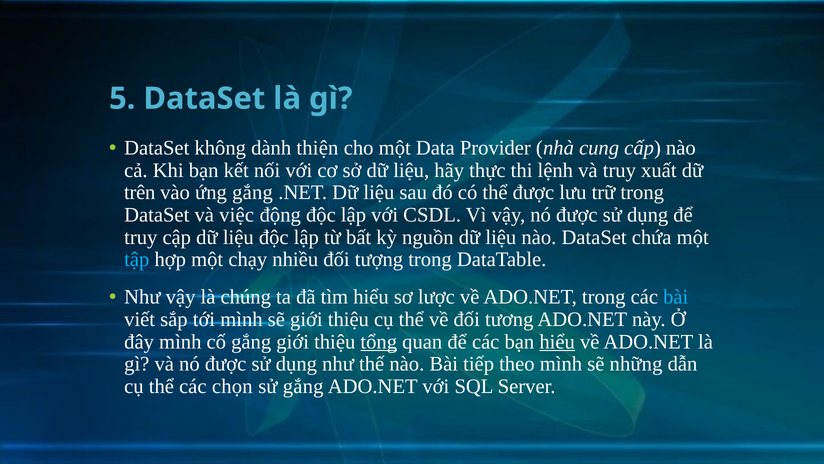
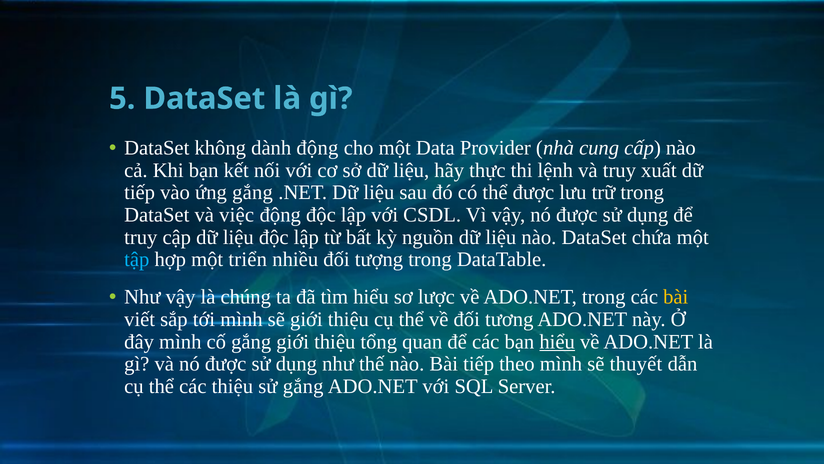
dành thiện: thiện -> động (317, 148)
trên: trên -> tiếp (140, 193)
chạy: chạy -> triển (248, 259)
bài colour: light blue -> yellow (676, 297)
tổng underline: present -> none (379, 341)
những: những -> thuyết (636, 364)
các chọn: chọn -> thiệu (232, 386)
